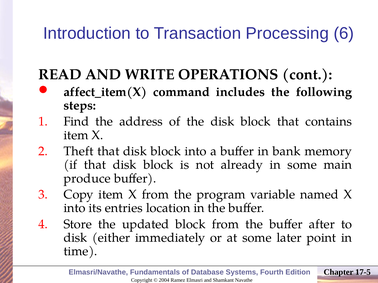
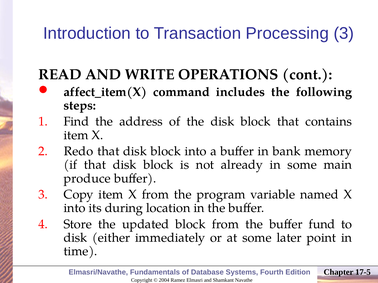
Processing 6: 6 -> 3 (344, 33)
Theft: Theft -> Redo (78, 151)
entries: entries -> during (124, 208)
after: after -> fund (322, 225)
